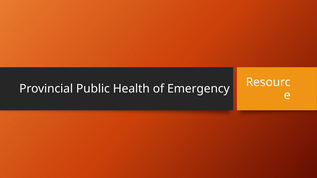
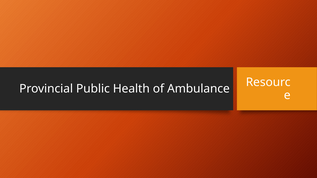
Emergency: Emergency -> Ambulance (198, 89)
